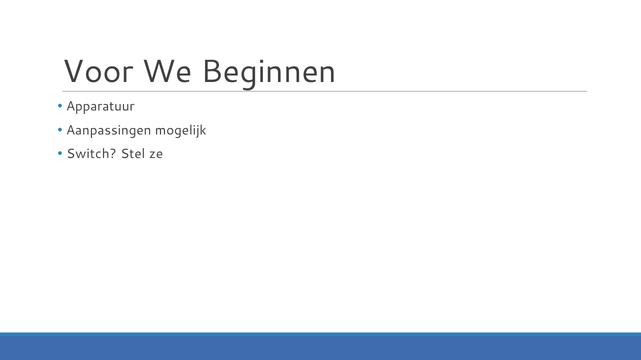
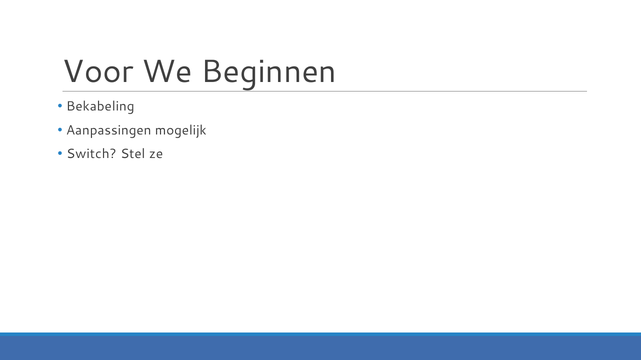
Apparatuur: Apparatuur -> Bekabeling (100, 107)
